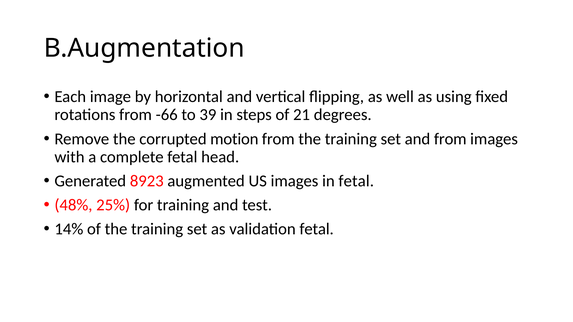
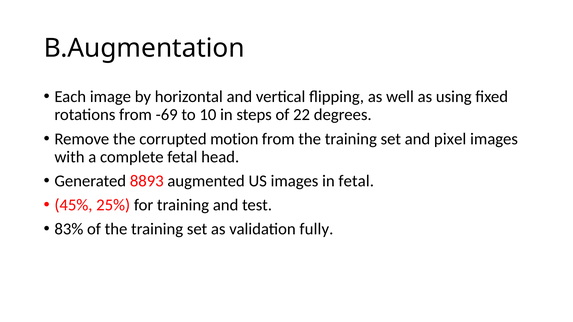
-66: -66 -> -69 (167, 115)
39: 39 -> 10 (208, 115)
21: 21 -> 22 (302, 115)
and from: from -> pixel (450, 139)
8923: 8923 -> 8893 (147, 181)
48%: 48% -> 45% (73, 205)
14%: 14% -> 83% (69, 229)
validation fetal: fetal -> fully (316, 229)
